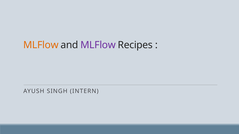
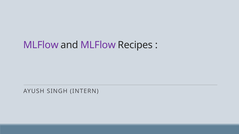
MLFlow colour: orange -> purple (41, 45)
